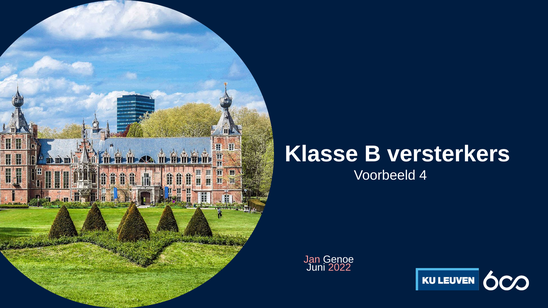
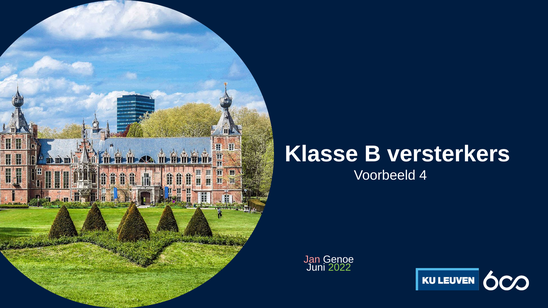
2022 colour: pink -> light green (340, 268)
